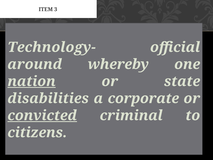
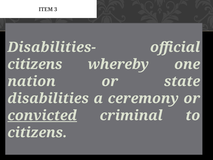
Technology-: Technology- -> Disabilities- (52, 47)
around: around -> citizens (35, 64)
nation underline: present -> none (32, 81)
corporate: corporate -> ceremony (143, 98)
